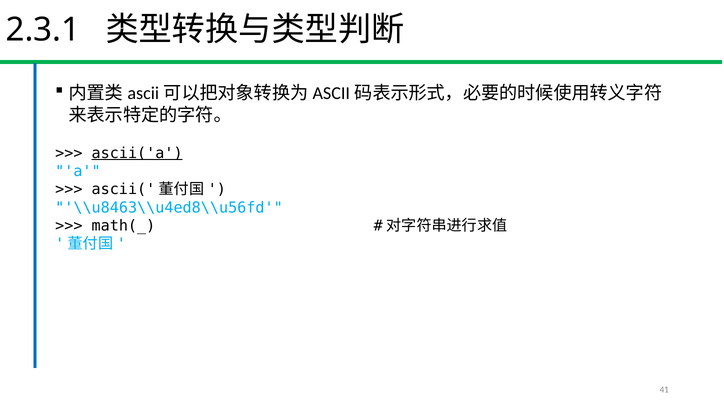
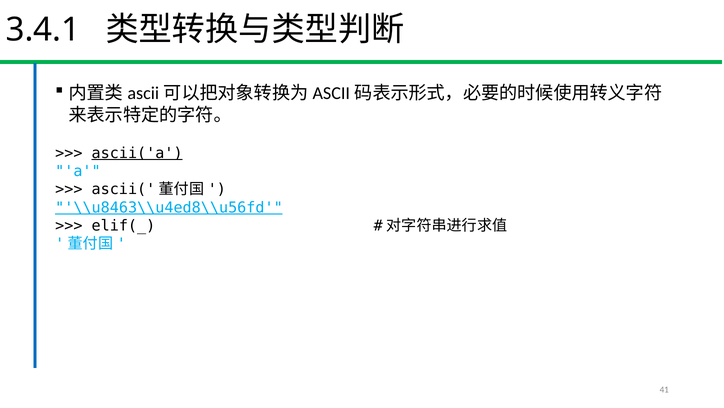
2.3.1: 2.3.1 -> 3.4.1 (43, 30)
\\u8463\\u4ed8\\u56fd underline: none -> present (169, 207)
math(_: math(_ -> elif(_ (123, 225)
